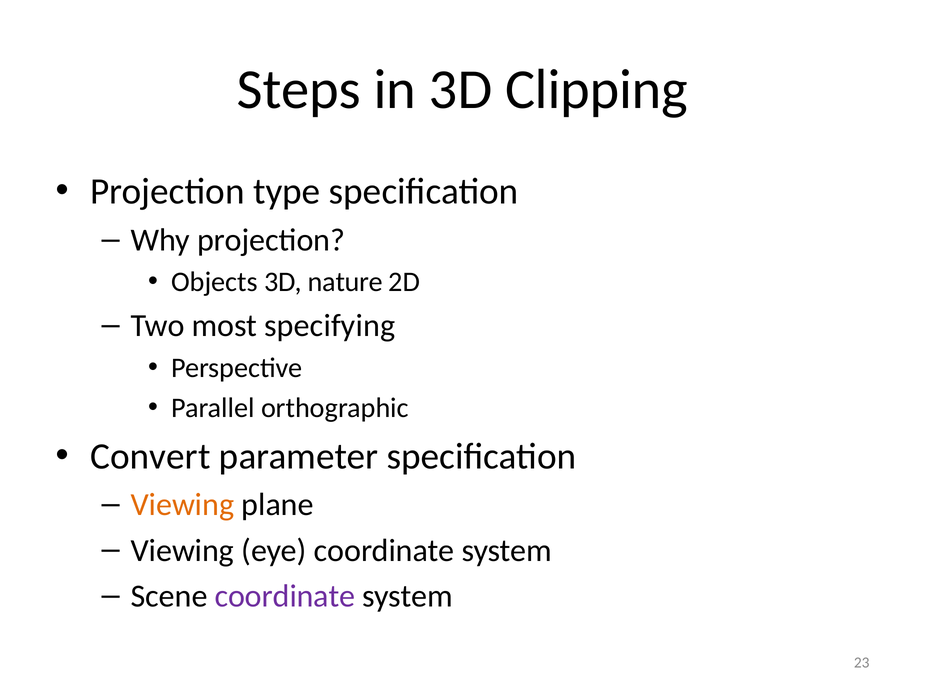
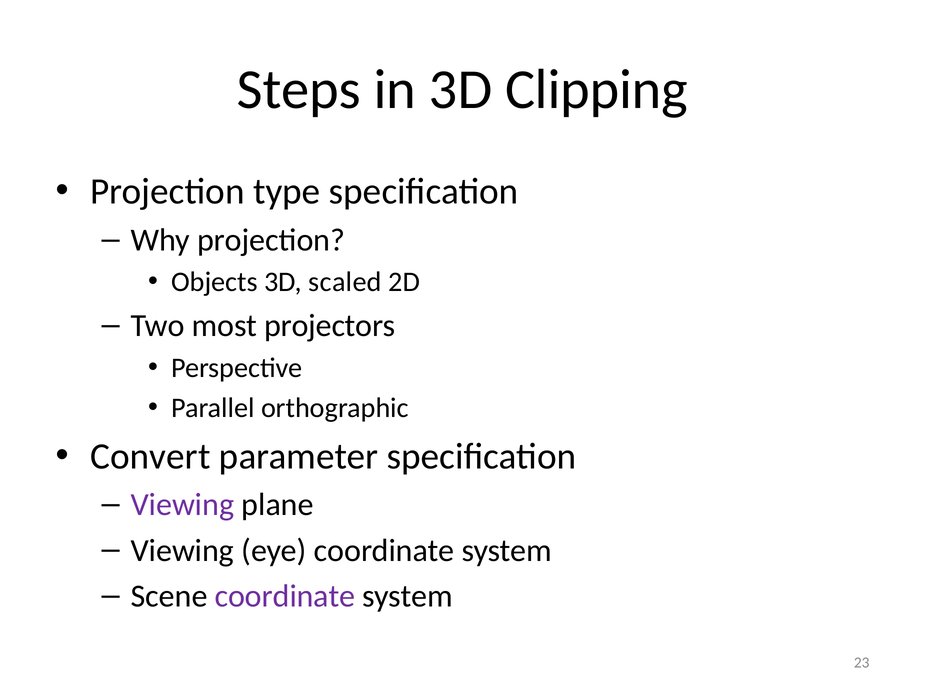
nature: nature -> scaled (345, 282)
specifying: specifying -> projectors (330, 326)
Viewing colour: orange -> purple (182, 505)
